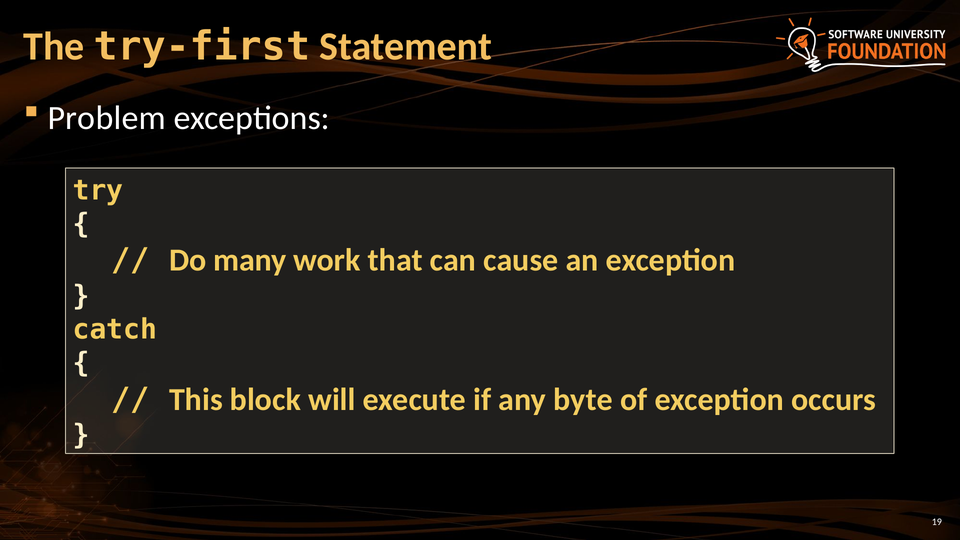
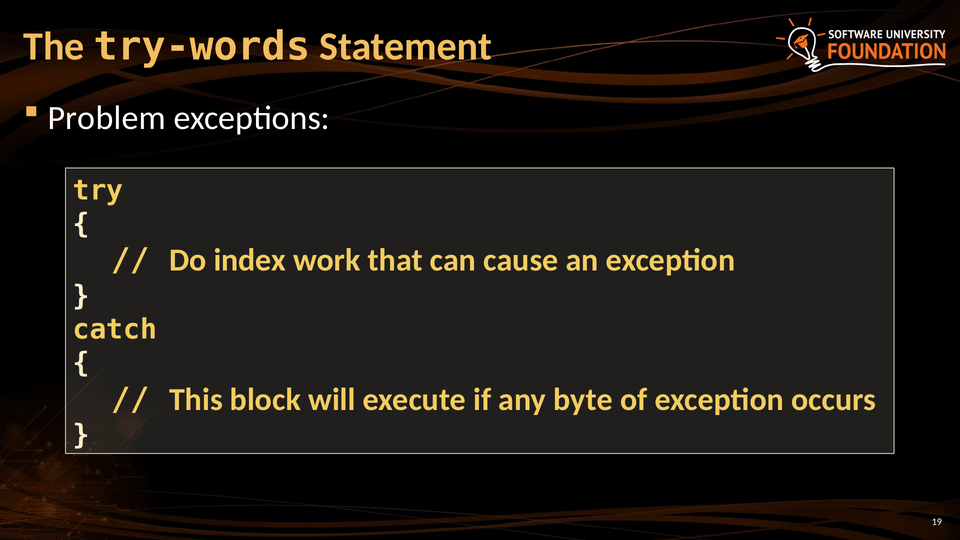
try-first: try-first -> try-words (202, 47)
many: many -> index (250, 260)
